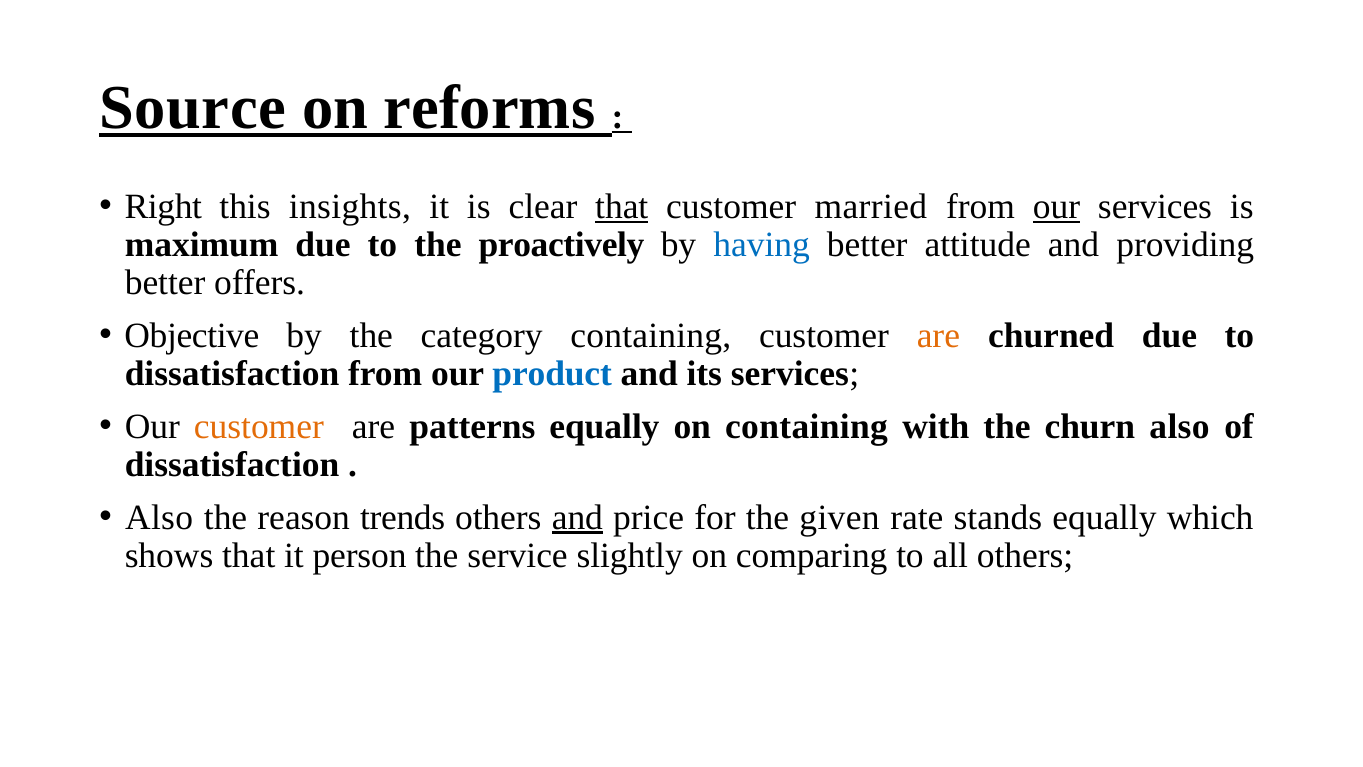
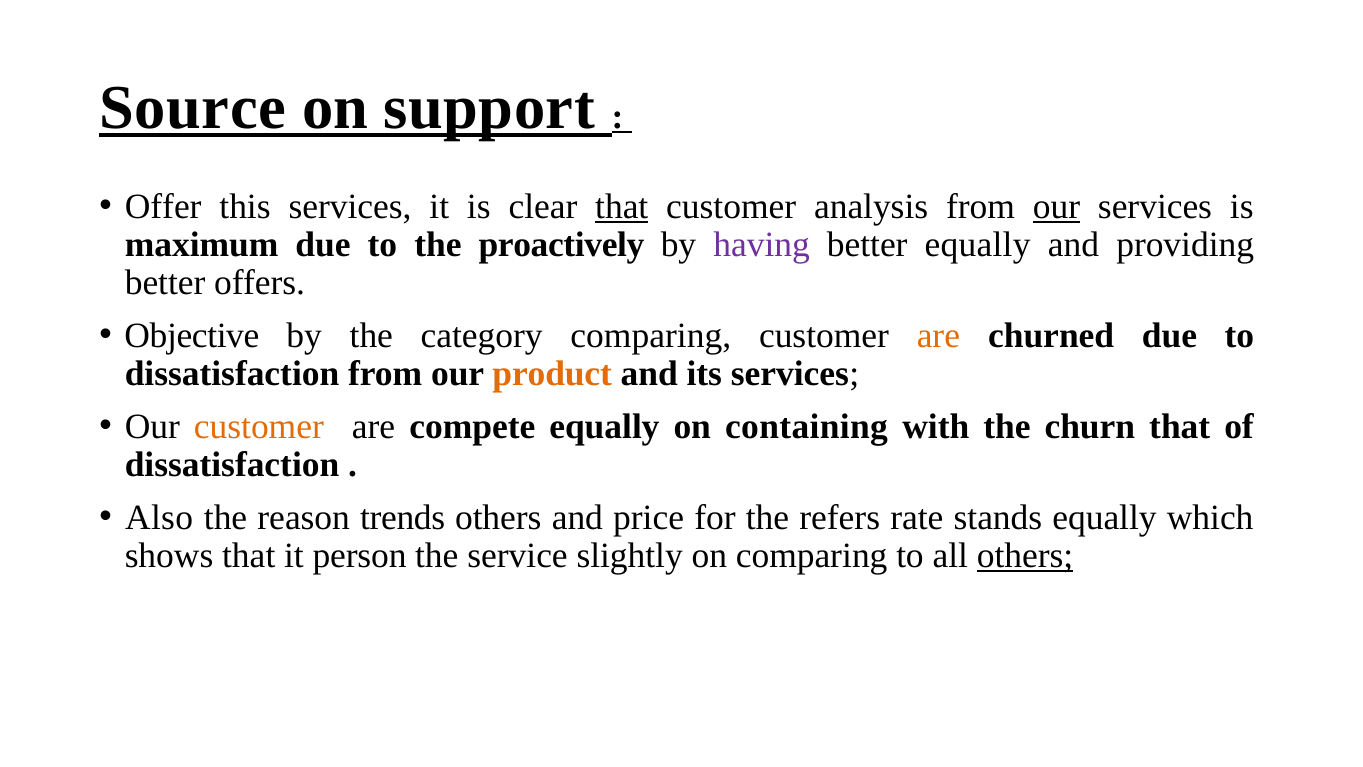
reforms: reforms -> support (489, 107)
Right: Right -> Offer (163, 207)
this insights: insights -> services (350, 207)
married: married -> analysis (871, 207)
having colour: blue -> purple (762, 245)
better attitude: attitude -> equally (978, 245)
category containing: containing -> comparing (651, 336)
product colour: blue -> orange (552, 374)
patterns: patterns -> compete (472, 426)
churn also: also -> that (1180, 426)
and underline: present -> none (577, 517)
given: given -> refers (840, 517)
others underline: none -> present (1025, 555)
